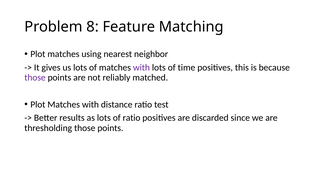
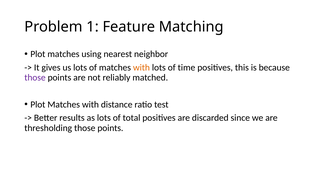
8: 8 -> 1 (93, 27)
with colour: purple -> orange (141, 68)
of ratio: ratio -> total (132, 118)
